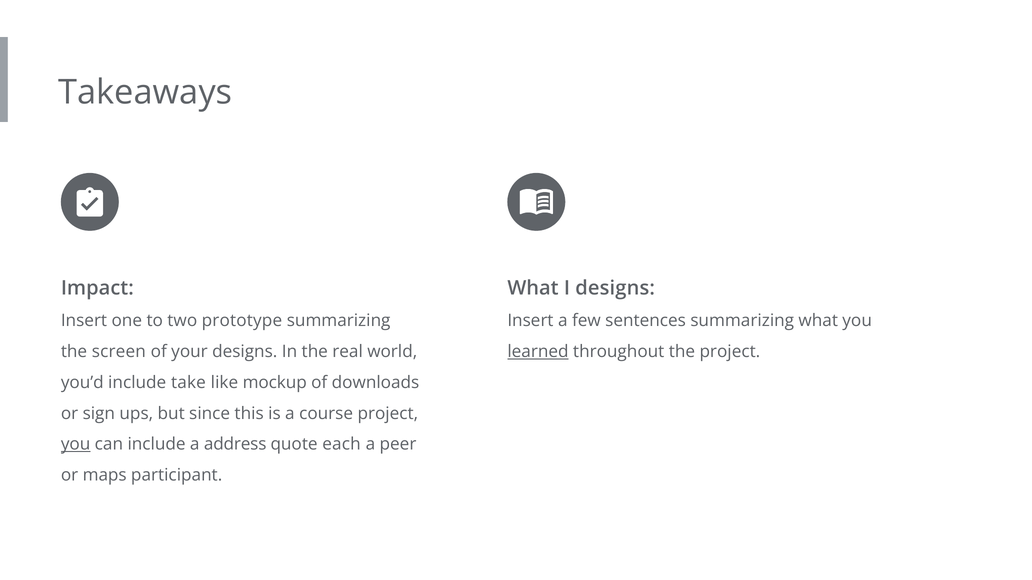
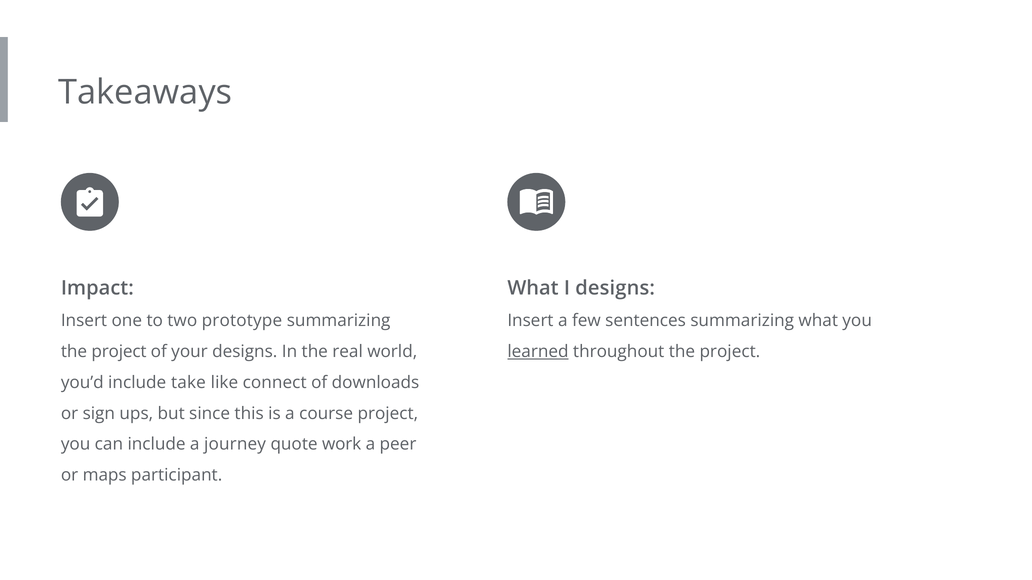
screen: screen -> project (119, 352)
mockup: mockup -> connect (275, 383)
you underline: present -> none (76, 445)
address: address -> journey (235, 445)
each: each -> work (342, 445)
